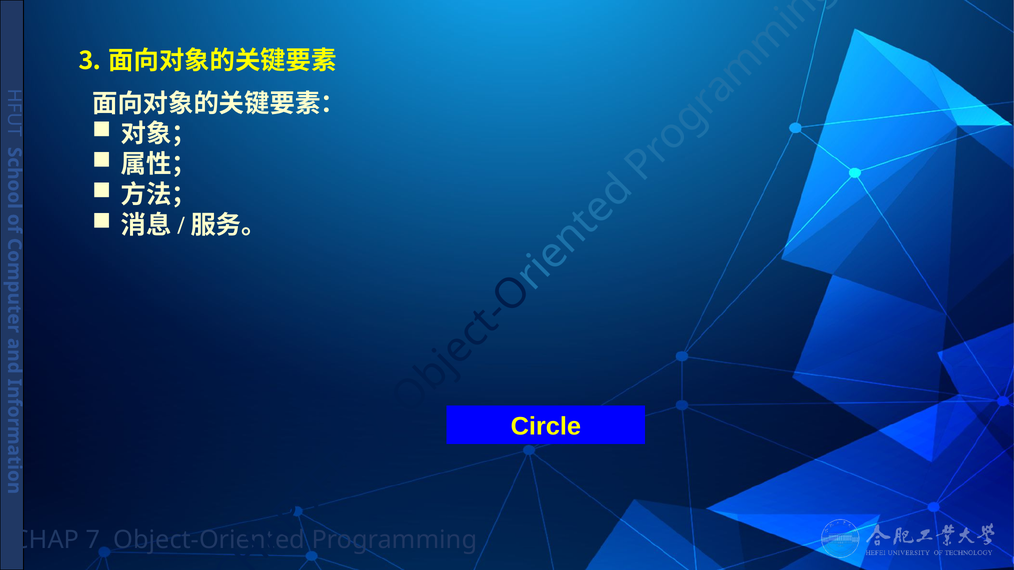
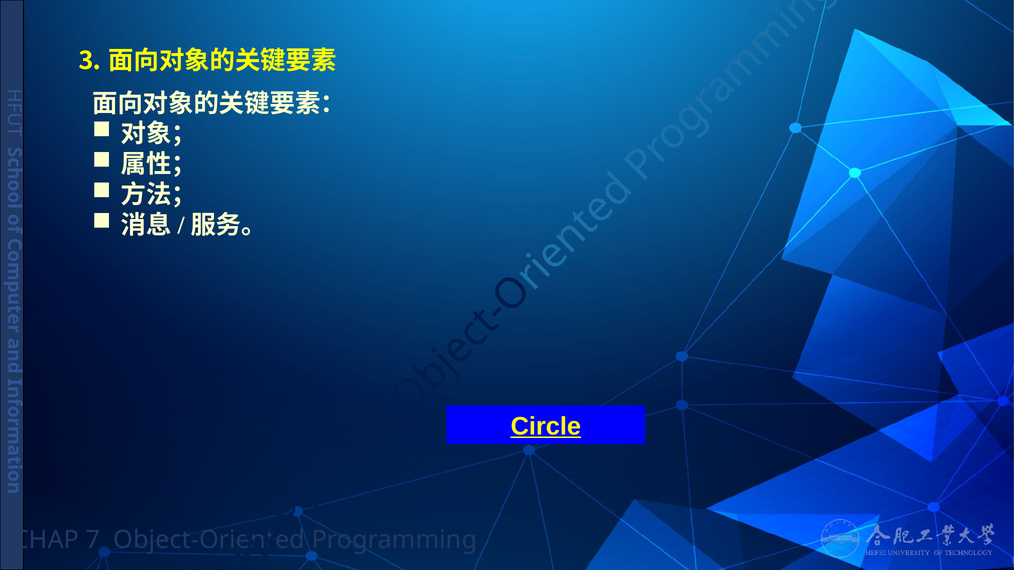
Circle underline: none -> present (546, 427)
